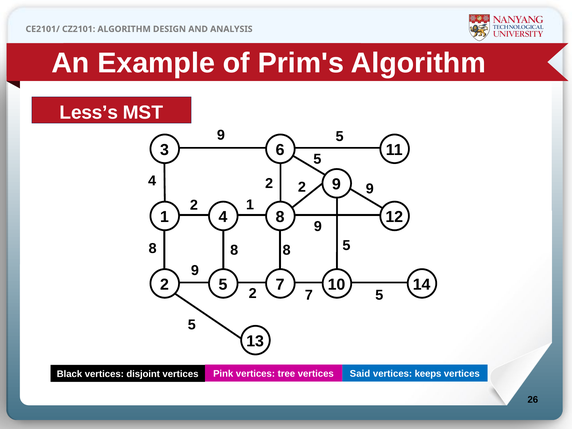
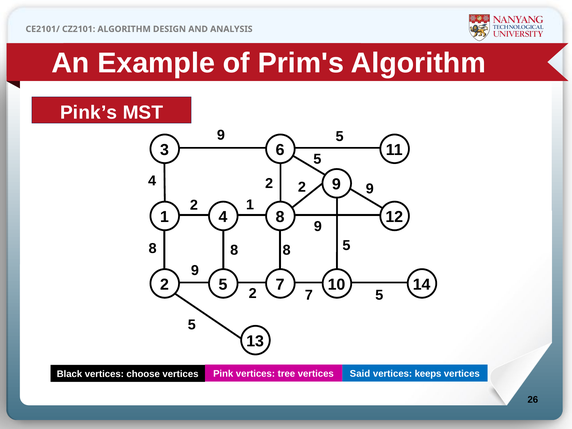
Less’s: Less’s -> Pink’s (89, 112)
disjoint: disjoint -> choose (143, 374)
